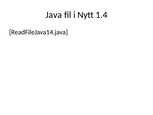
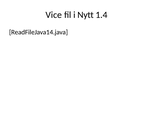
Java: Java -> Vice (54, 15)
